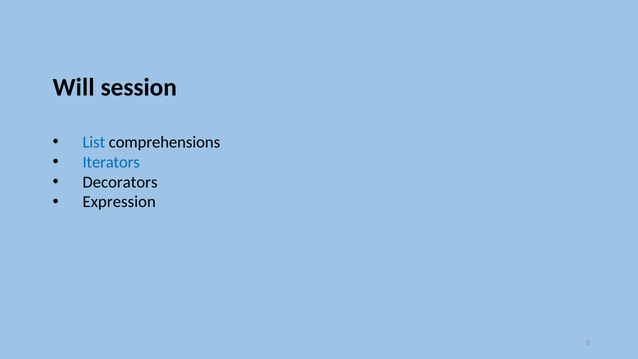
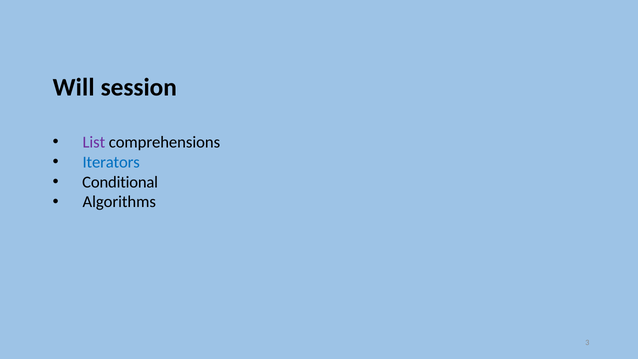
List colour: blue -> purple (94, 142)
Decorators: Decorators -> Conditional (120, 182)
Expression: Expression -> Algorithms (119, 202)
